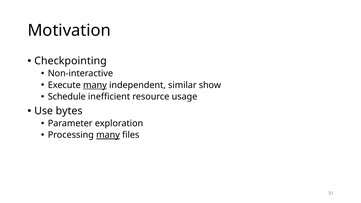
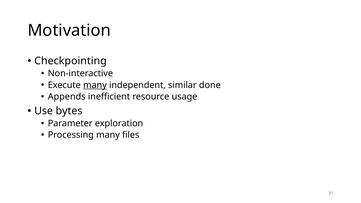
show: show -> done (210, 85)
Schedule: Schedule -> Appends (67, 97)
many underline: present -> none (108, 135)
